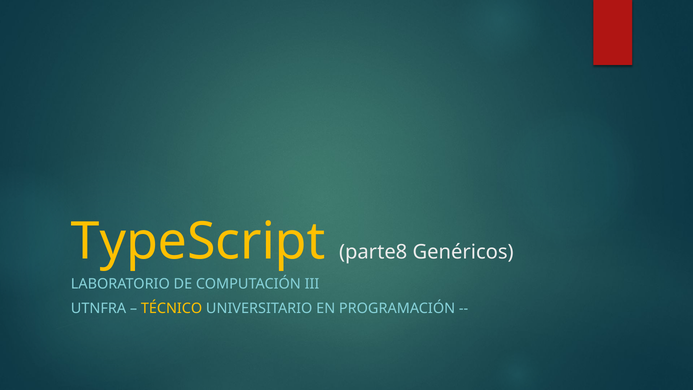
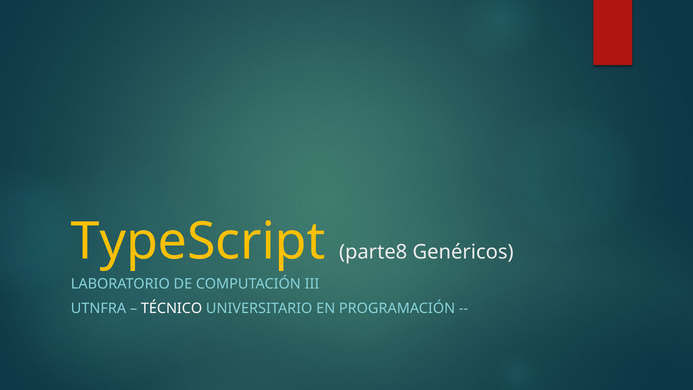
TÉCNICO colour: yellow -> white (172, 308)
